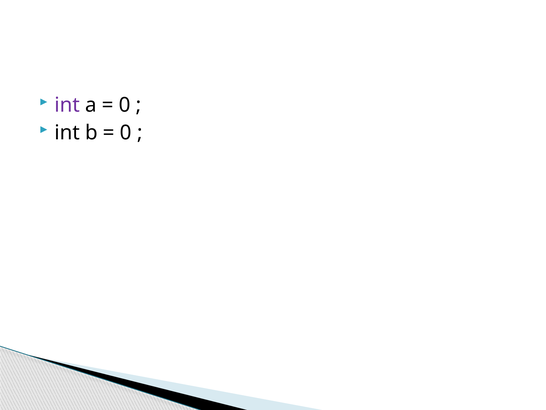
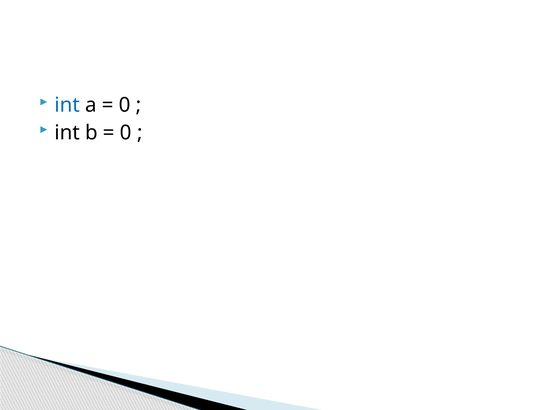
int colour: purple -> blue (67, 105)
